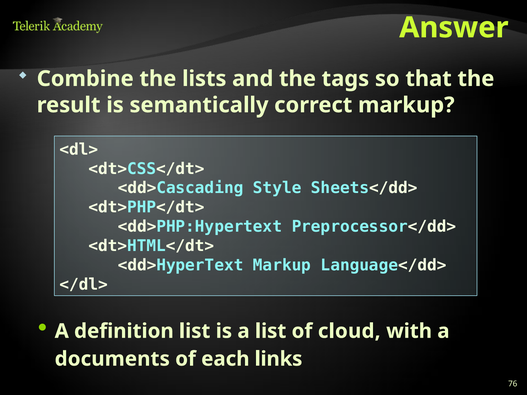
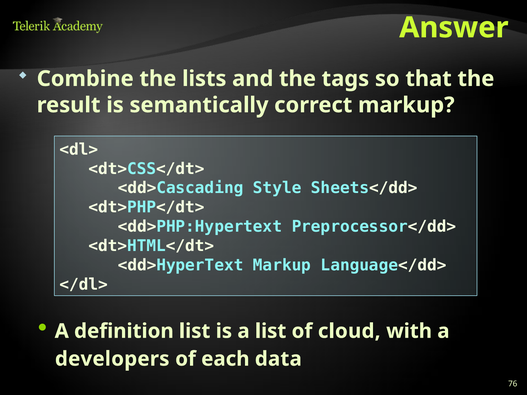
documents: documents -> developers (112, 359)
links: links -> data (278, 359)
